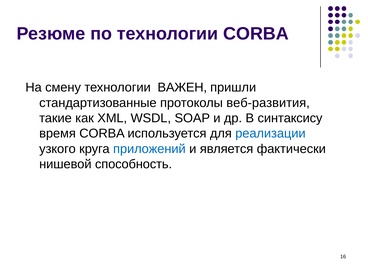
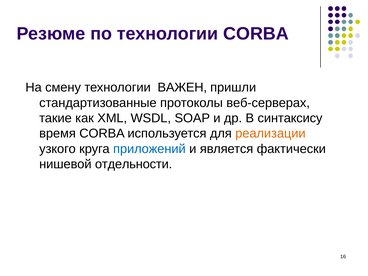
веб-развития: веб-развития -> веб-серверах (268, 103)
реализации colour: blue -> orange (270, 134)
способность: способность -> отдельности (134, 164)
